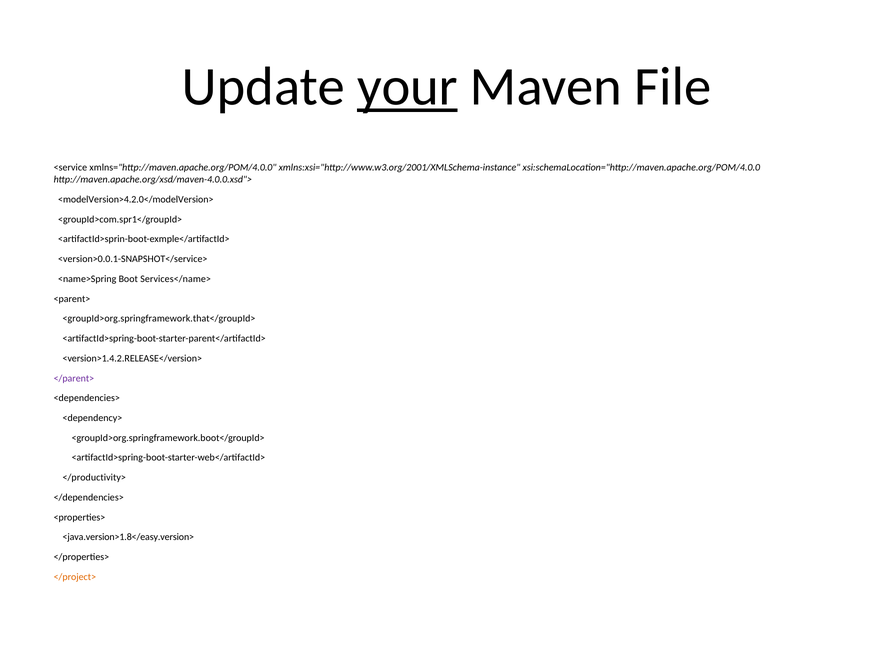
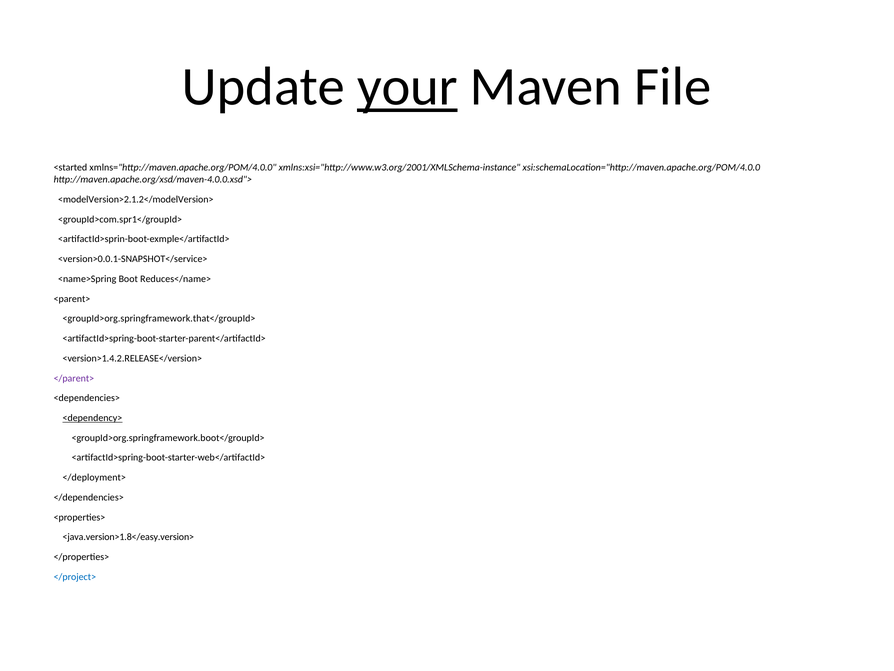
<service: <service -> <started (70, 168)
<modelVersion>4.2.0</modelVersion>: <modelVersion>4.2.0</modelVersion> -> <modelVersion>2.1.2</modelVersion> (136, 199)
Services</name>: Services</name> -> Reduces</name> (176, 279)
<dependency> underline: none -> present (92, 418)
</productivity>: </productivity> -> </deployment> (94, 477)
</project> colour: orange -> blue (75, 576)
